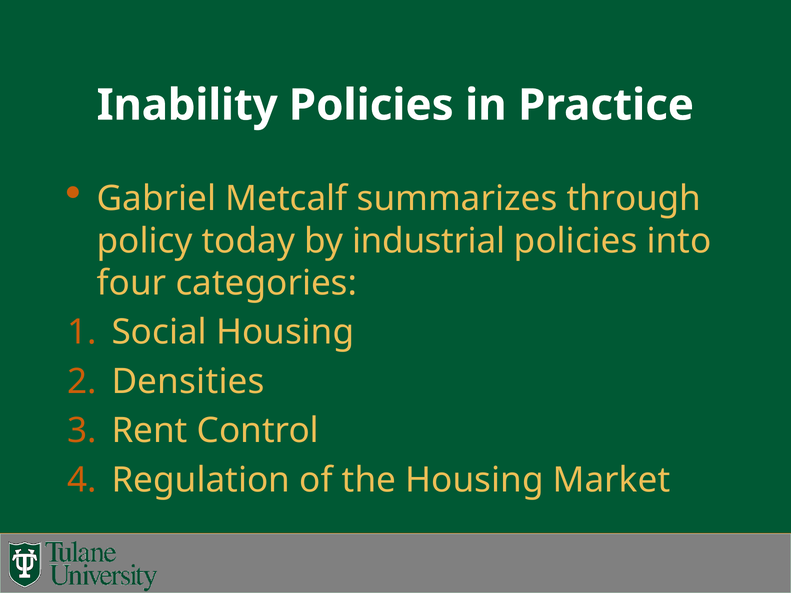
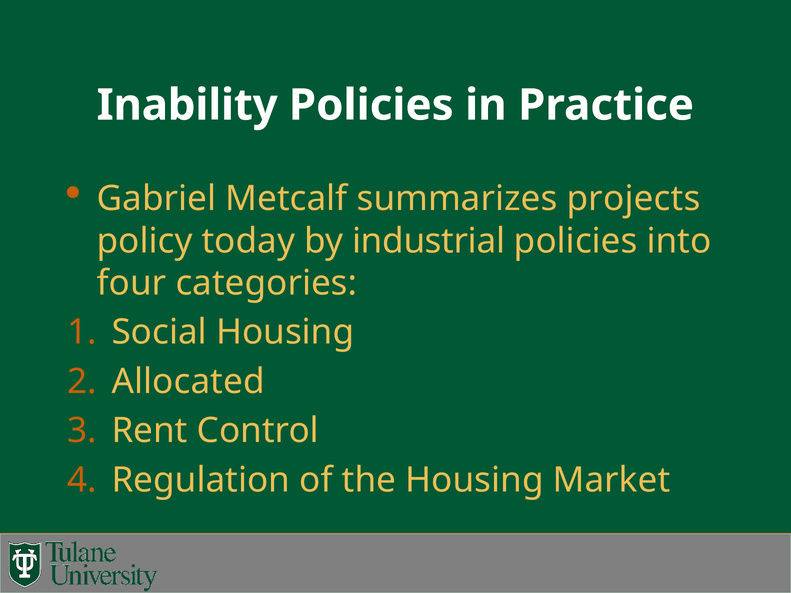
through: through -> projects (634, 199)
Densities: Densities -> Allocated (188, 382)
